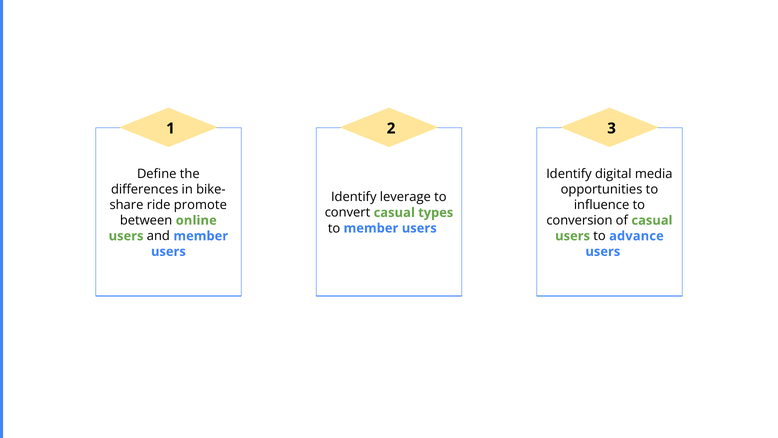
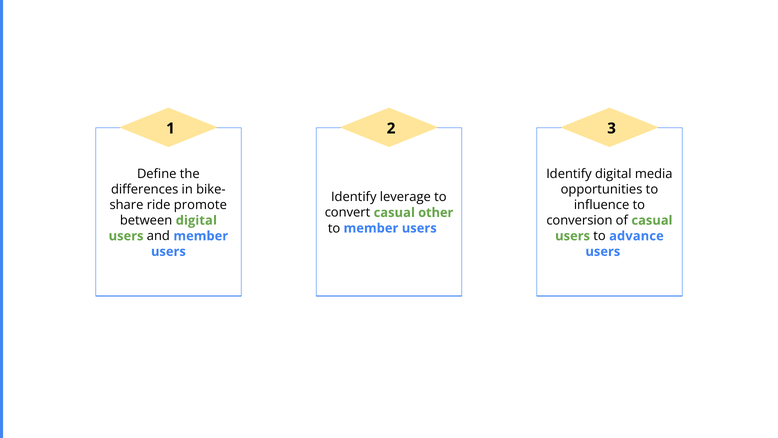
types: types -> other (436, 212)
between online: online -> digital (196, 220)
